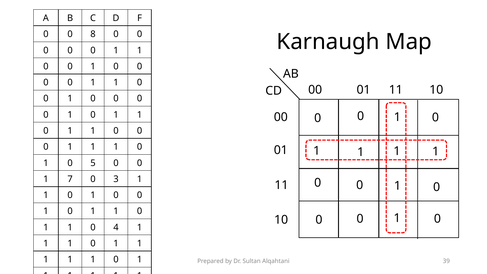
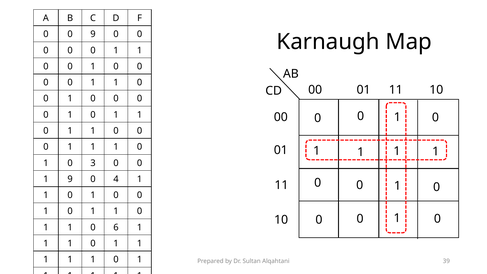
0 8: 8 -> 9 (93, 34)
5: 5 -> 3 (93, 163)
1 7: 7 -> 9 (70, 179)
3: 3 -> 4 (116, 179)
4: 4 -> 6 (116, 227)
